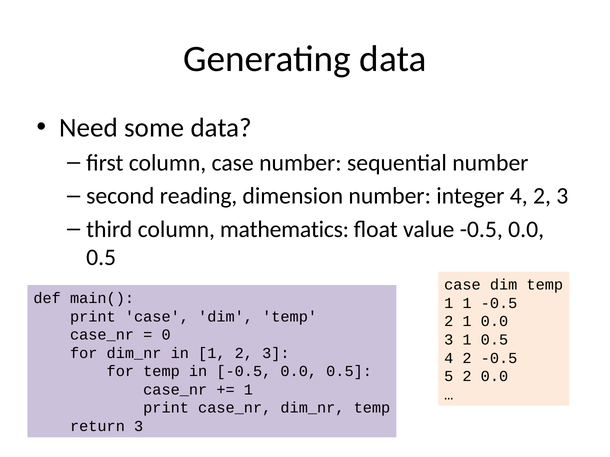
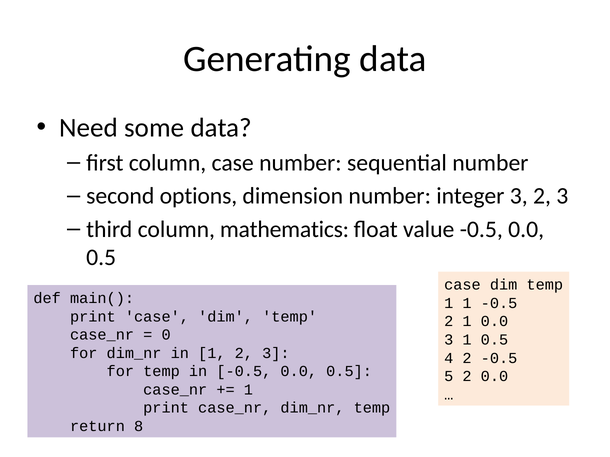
reading: reading -> options (198, 196)
integer 4: 4 -> 3 (519, 196)
return 3: 3 -> 8 (139, 427)
